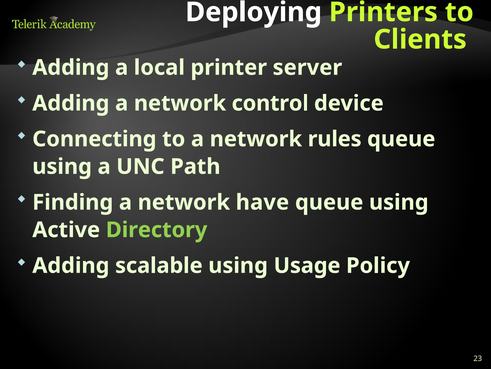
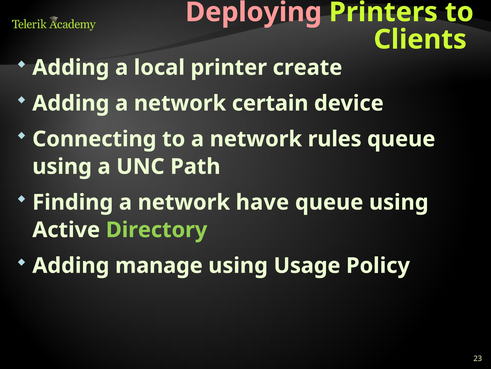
Deploying colour: white -> pink (254, 12)
server: server -> create (307, 67)
control: control -> certain (270, 103)
scalable: scalable -> manage (159, 265)
